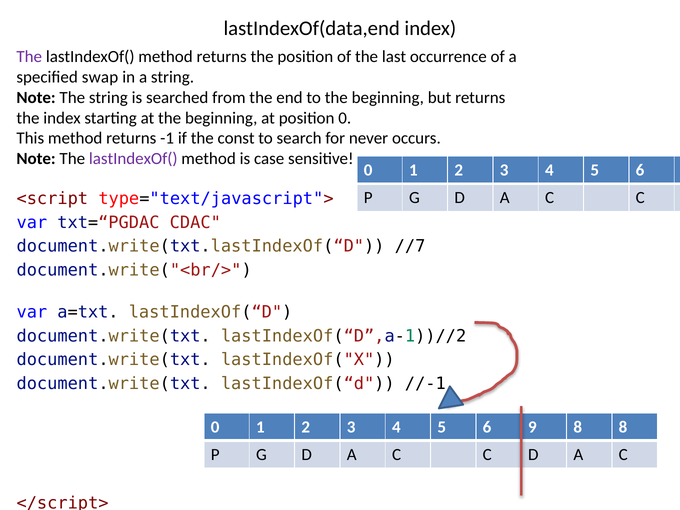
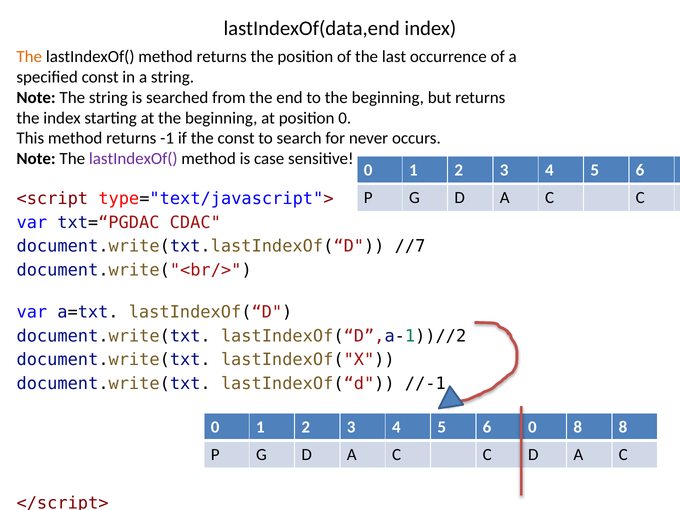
The colour: purple -> orange (29, 57)
specified swap: swap -> const (100, 77)
6 9: 9 -> 0 (532, 427)
